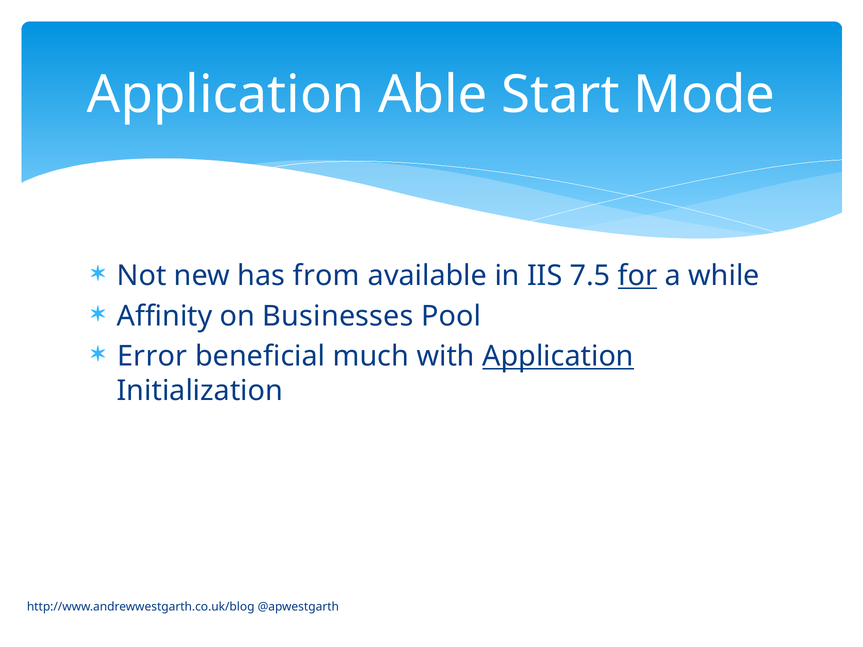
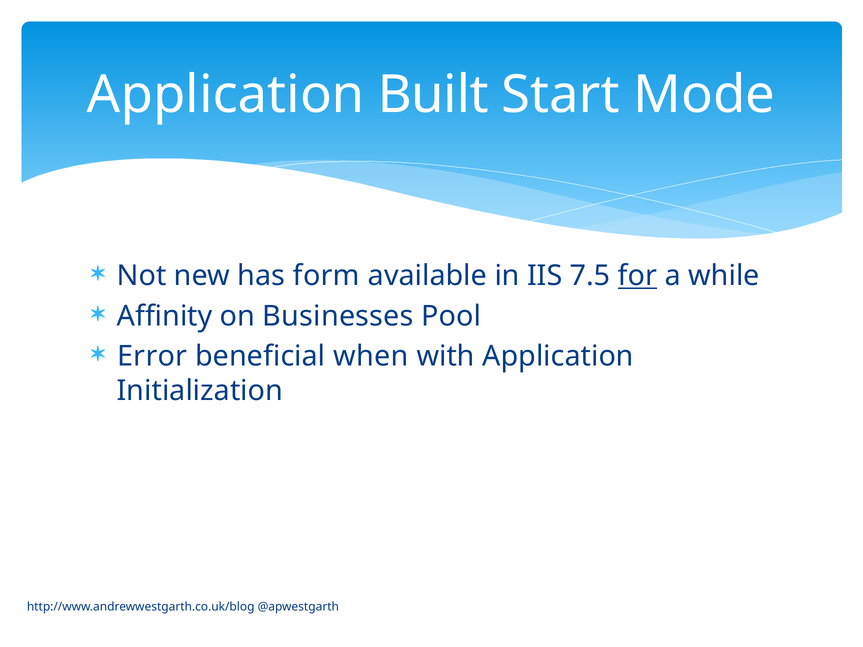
Able: Able -> Built (433, 95)
from: from -> form (326, 276)
much: much -> when (371, 357)
Application underline: present -> none (558, 357)
